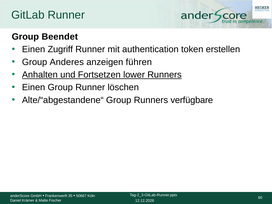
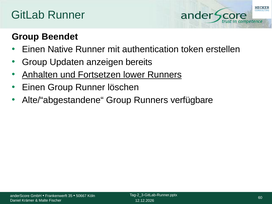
Zugriff: Zugriff -> Native (60, 49)
Anderes: Anderes -> Updaten (67, 62)
führen: führen -> bereits (139, 62)
